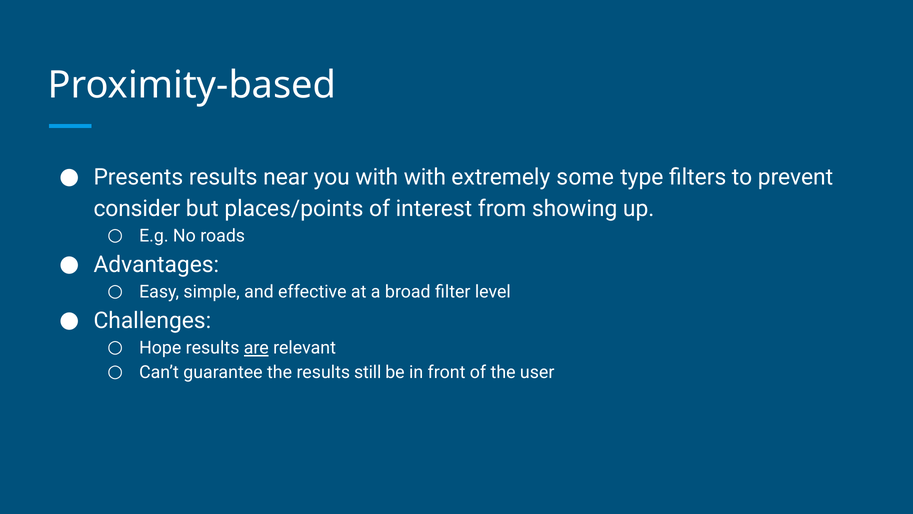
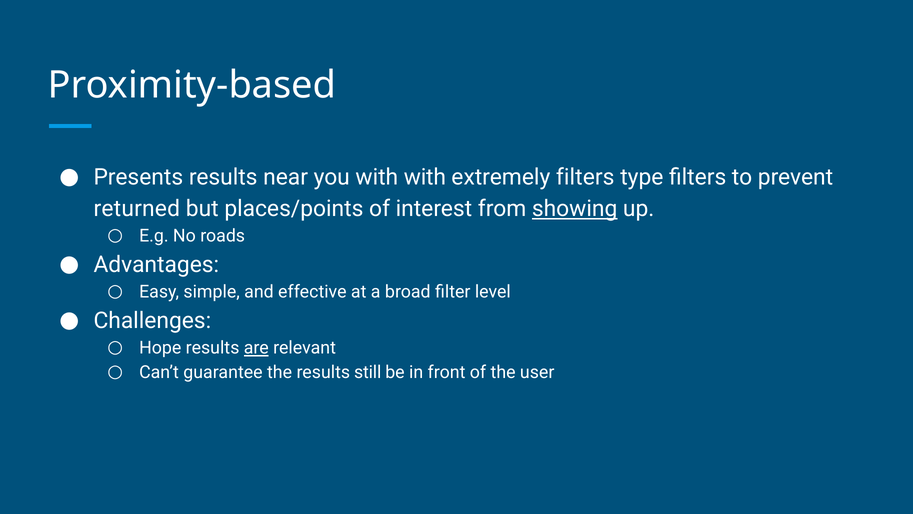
extremely some: some -> filters (585, 177)
consider: consider -> returned (137, 209)
showing underline: none -> present (575, 209)
